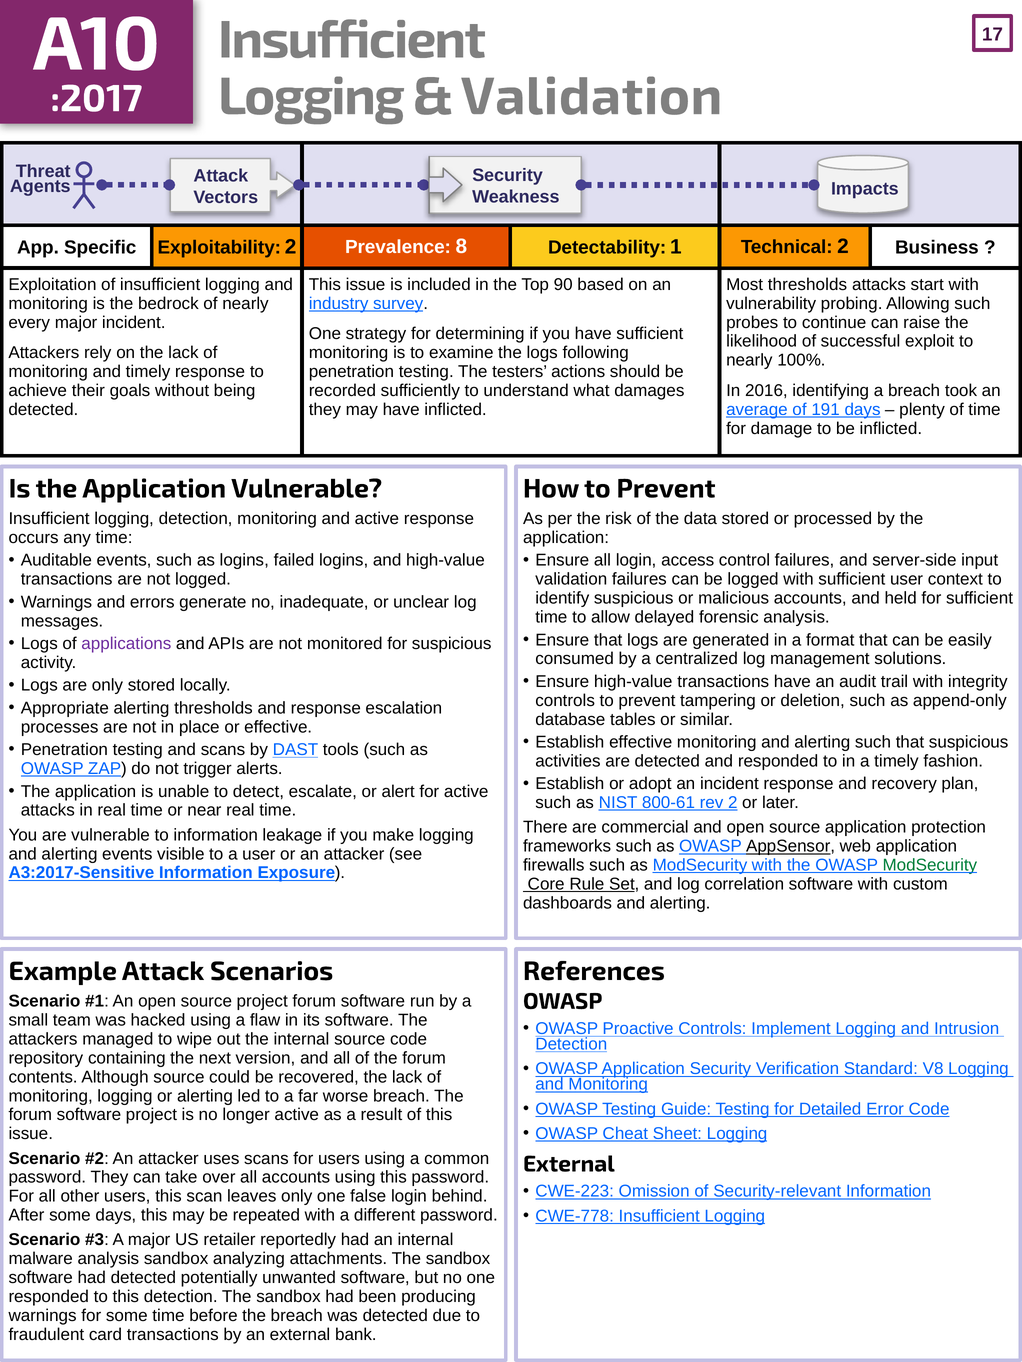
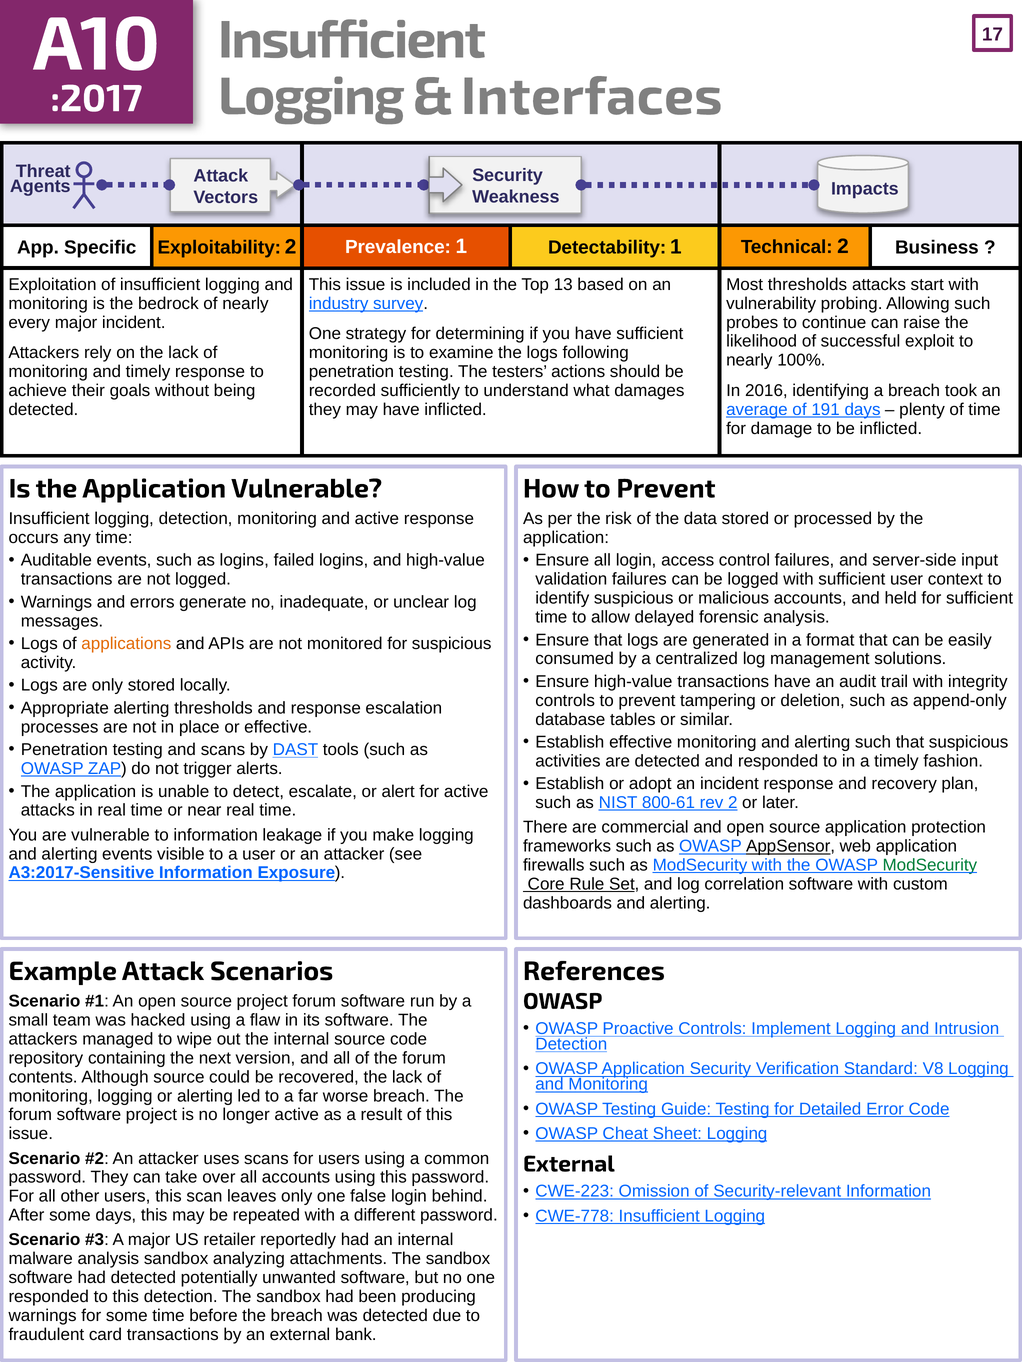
Validation: Validation -> Interfaces (592, 97)
Prevalence 8: 8 -> 1 (461, 246)
90: 90 -> 13 (563, 285)
applications colour: purple -> orange (126, 644)
